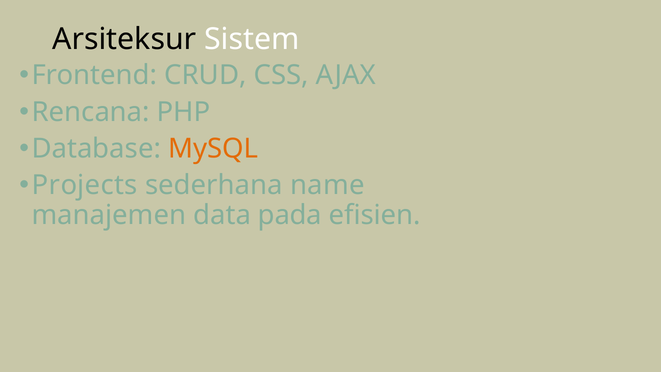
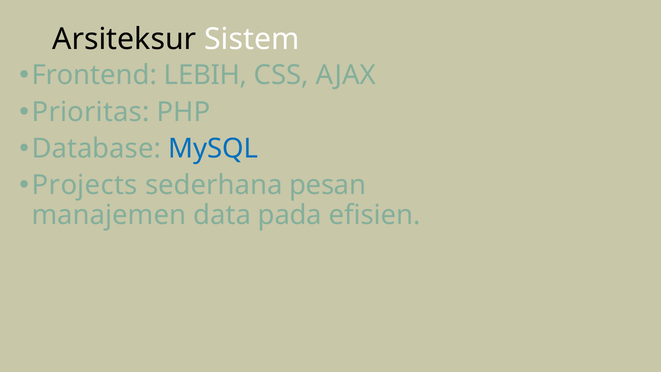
CRUD: CRUD -> LEBIH (206, 75)
Rencana: Rencana -> Prioritas (91, 112)
MySQL colour: orange -> blue (213, 149)
name: name -> pesan (328, 185)
